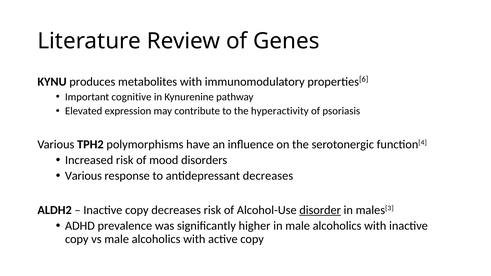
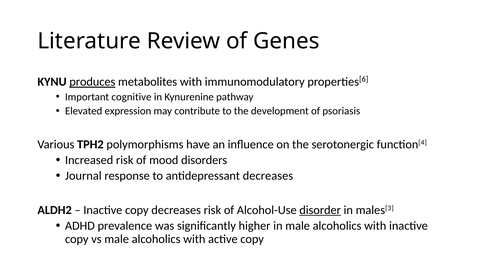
produces underline: none -> present (92, 82)
hyperactivity: hyperactivity -> development (280, 111)
Various: Various -> Journal (83, 176)
